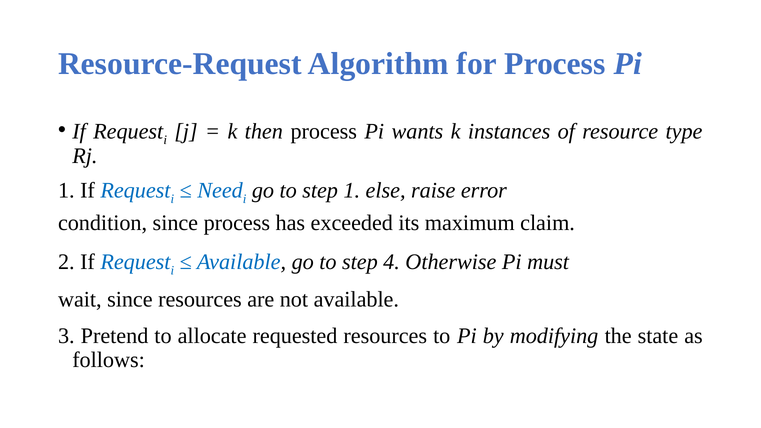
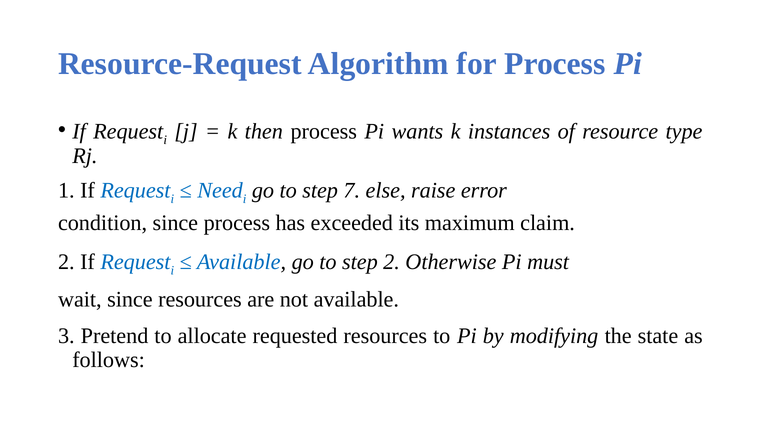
step 1: 1 -> 7 (352, 190)
step 4: 4 -> 2 (392, 262)
